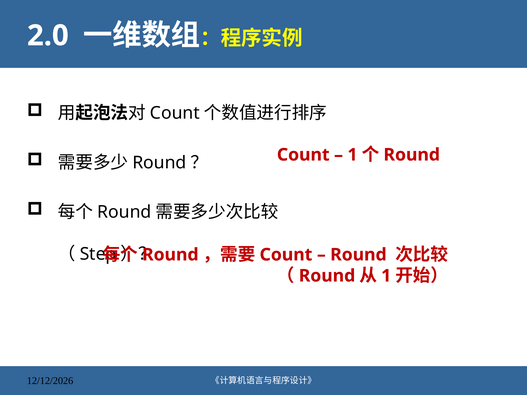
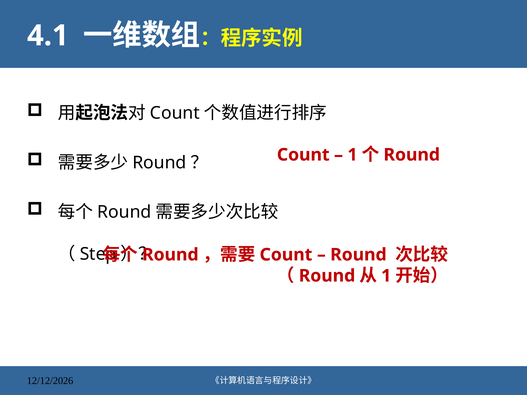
2.0: 2.0 -> 4.1 (48, 36)
